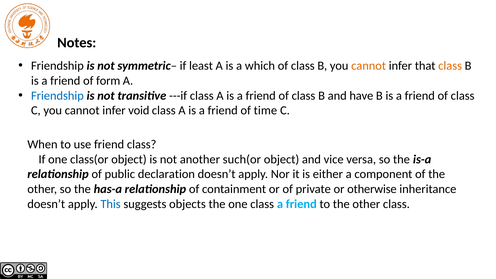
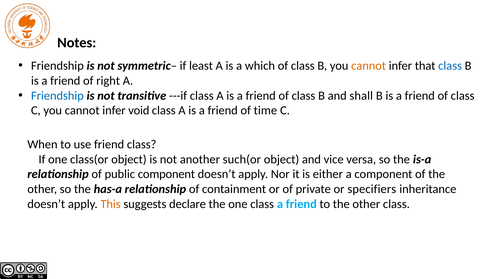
class colour: orange -> blue (450, 66)
form: form -> right (108, 81)
have: have -> shall (361, 96)
public declaration: declaration -> component (166, 174)
otherwise: otherwise -> specifiers (372, 189)
This colour: blue -> orange (111, 204)
objects: objects -> declare (188, 204)
